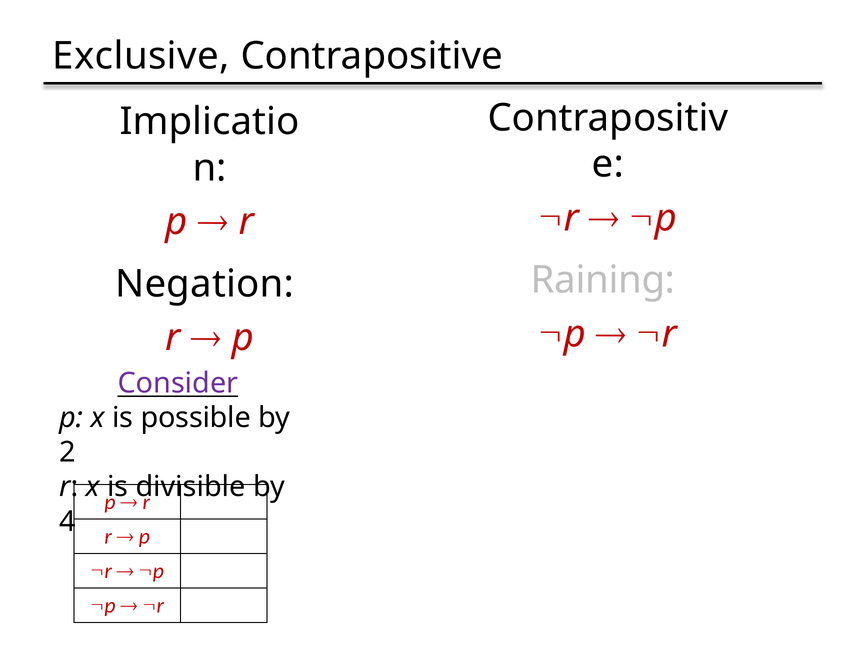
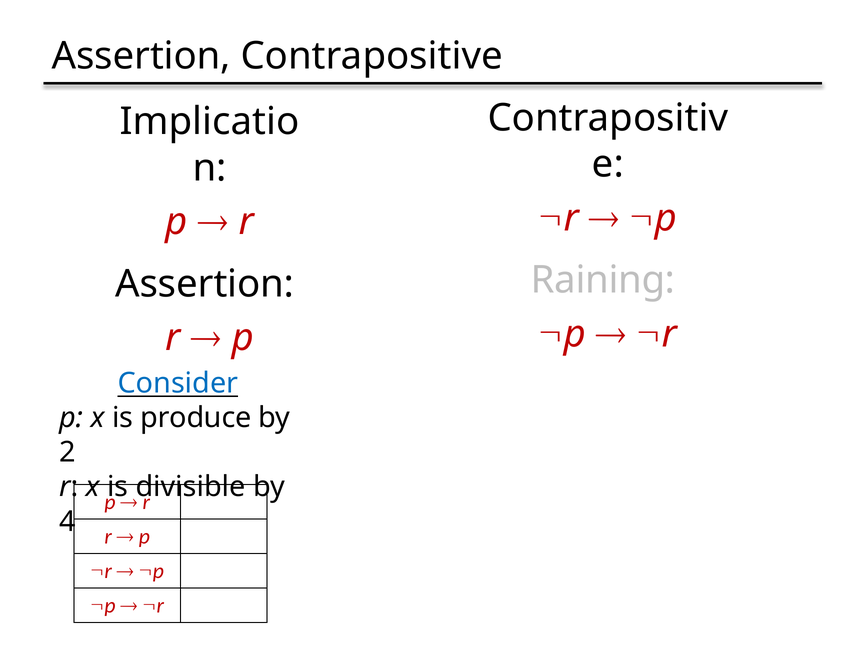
Exclusive: Exclusive -> Assertion (141, 56)
Negation: Negation -> Assertion (205, 284)
Consider colour: purple -> blue (178, 384)
possible: possible -> produce (196, 418)
